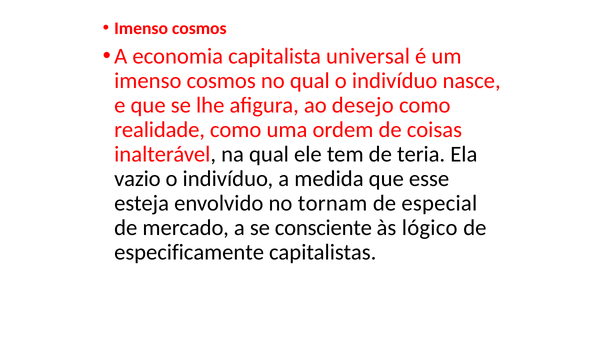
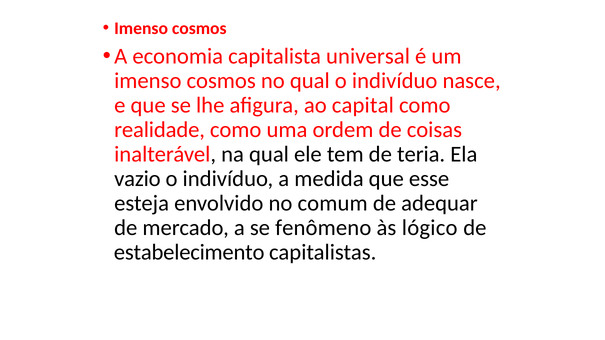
desejo: desejo -> capital (363, 105)
tornam: tornam -> comum (333, 203)
especial: especial -> adequar (439, 203)
consciente: consciente -> fenômeno (323, 228)
especificamente: especificamente -> estabelecimento (189, 252)
